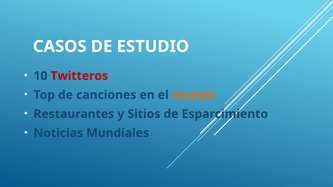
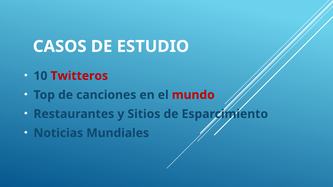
mundo colour: orange -> red (193, 95)
